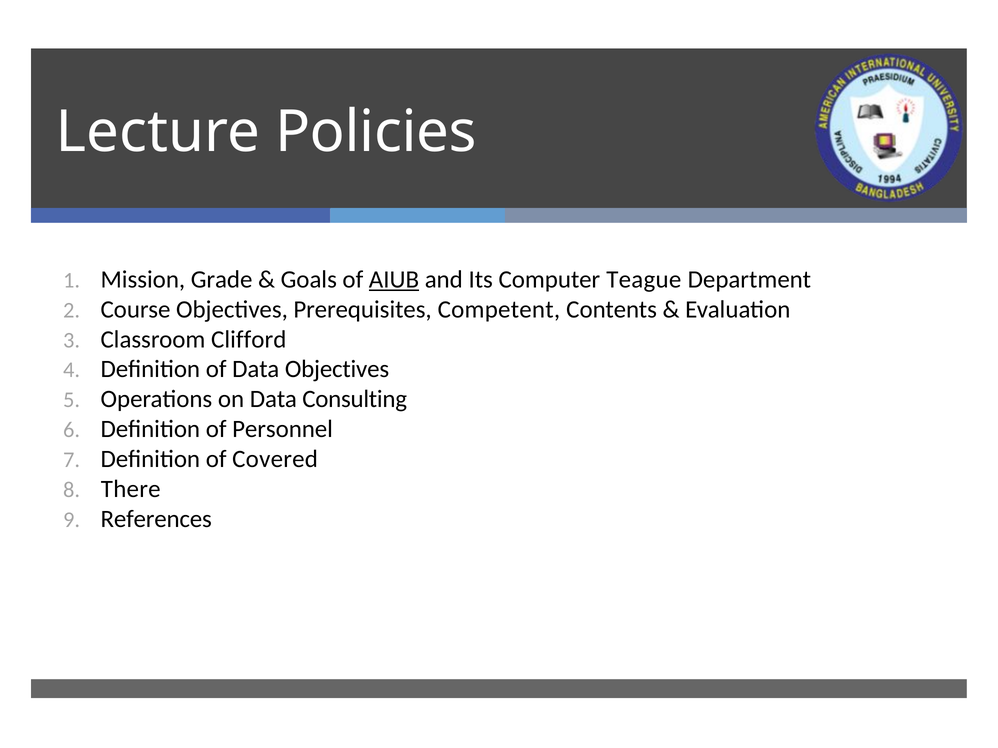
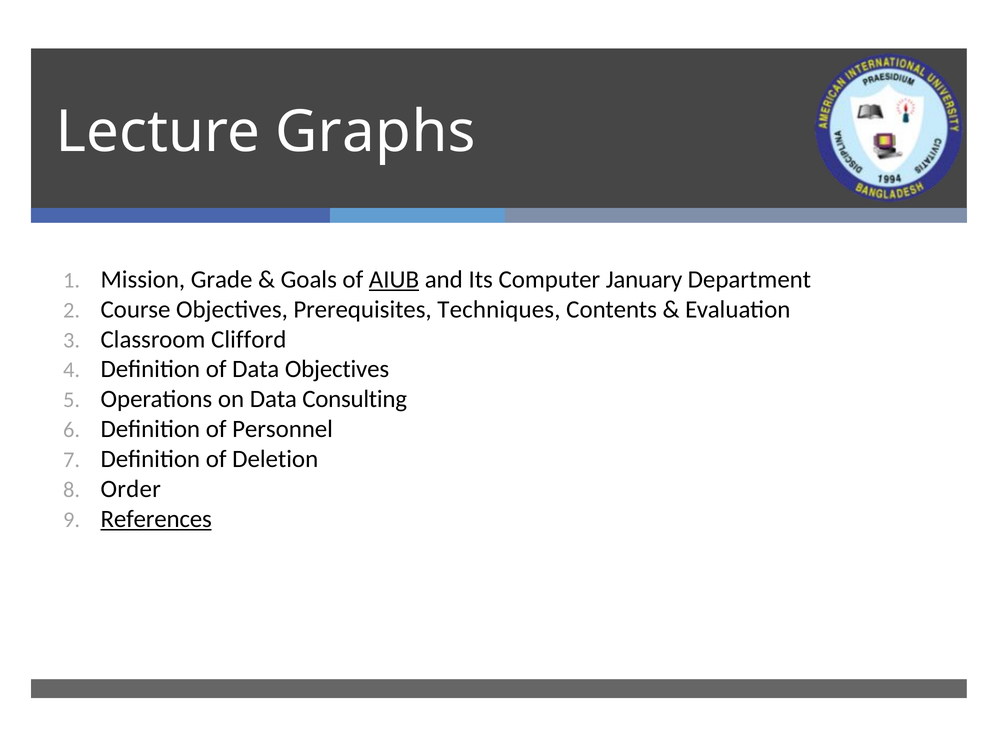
Policies: Policies -> Graphs (375, 132)
Teague: Teague -> January (644, 280)
Competent: Competent -> Techniques (499, 310)
Covered: Covered -> Deletion (275, 459)
There: There -> Order (131, 489)
References underline: none -> present (156, 519)
